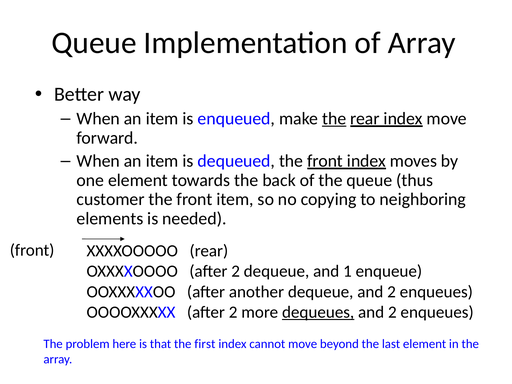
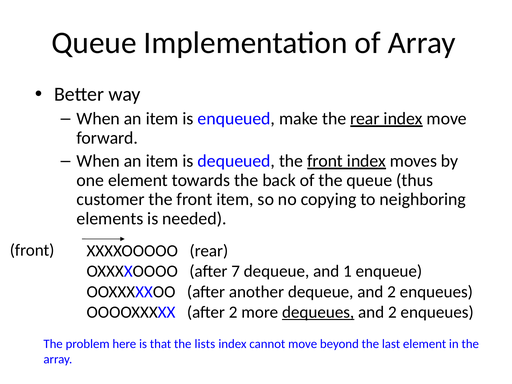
the underline: present -> none (334, 119)
OXXXXOOOO after 2: 2 -> 7 (236, 271)
first: first -> lists (205, 344)
